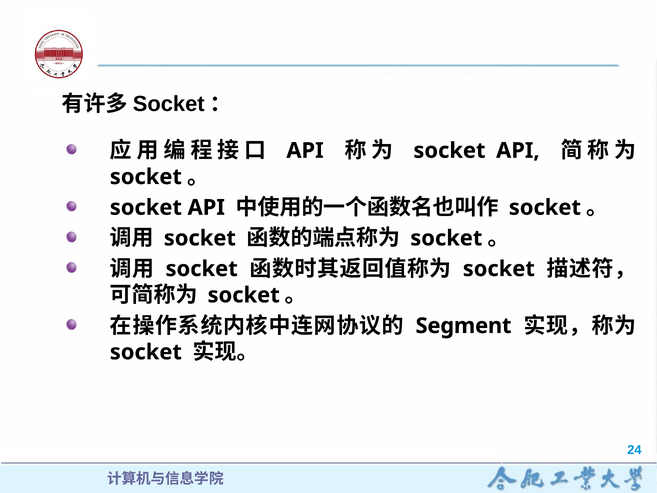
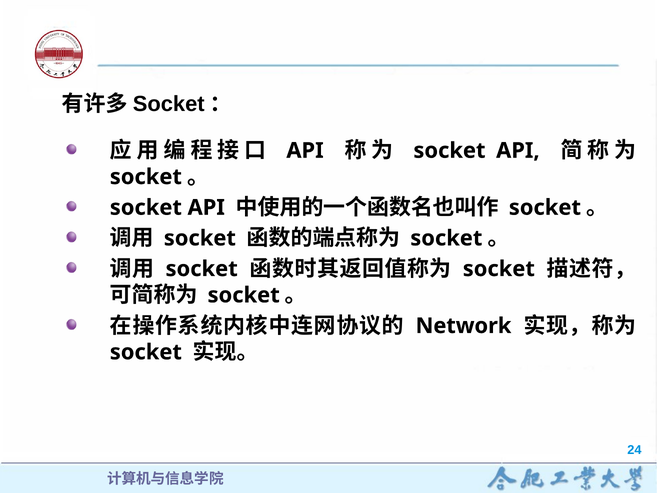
Segment: Segment -> Network (463, 326)
